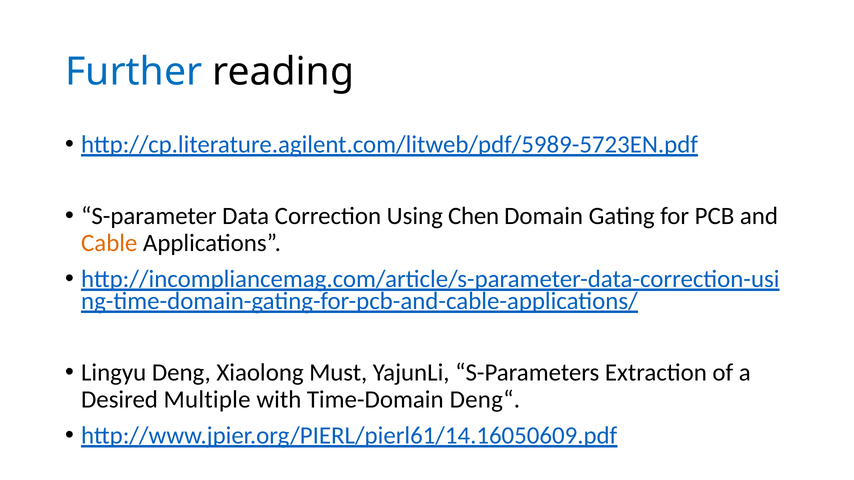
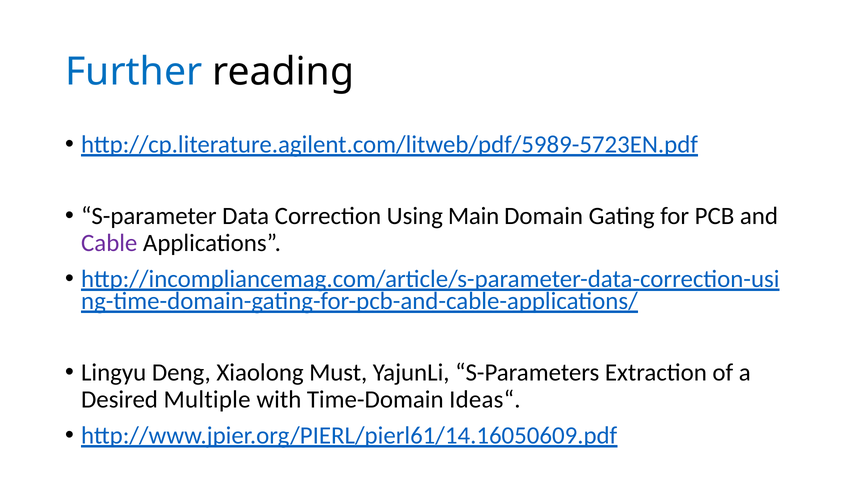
Chen: Chen -> Main (474, 216)
Cable colour: orange -> purple (109, 243)
Deng“: Deng“ -> Ideas“ (485, 400)
